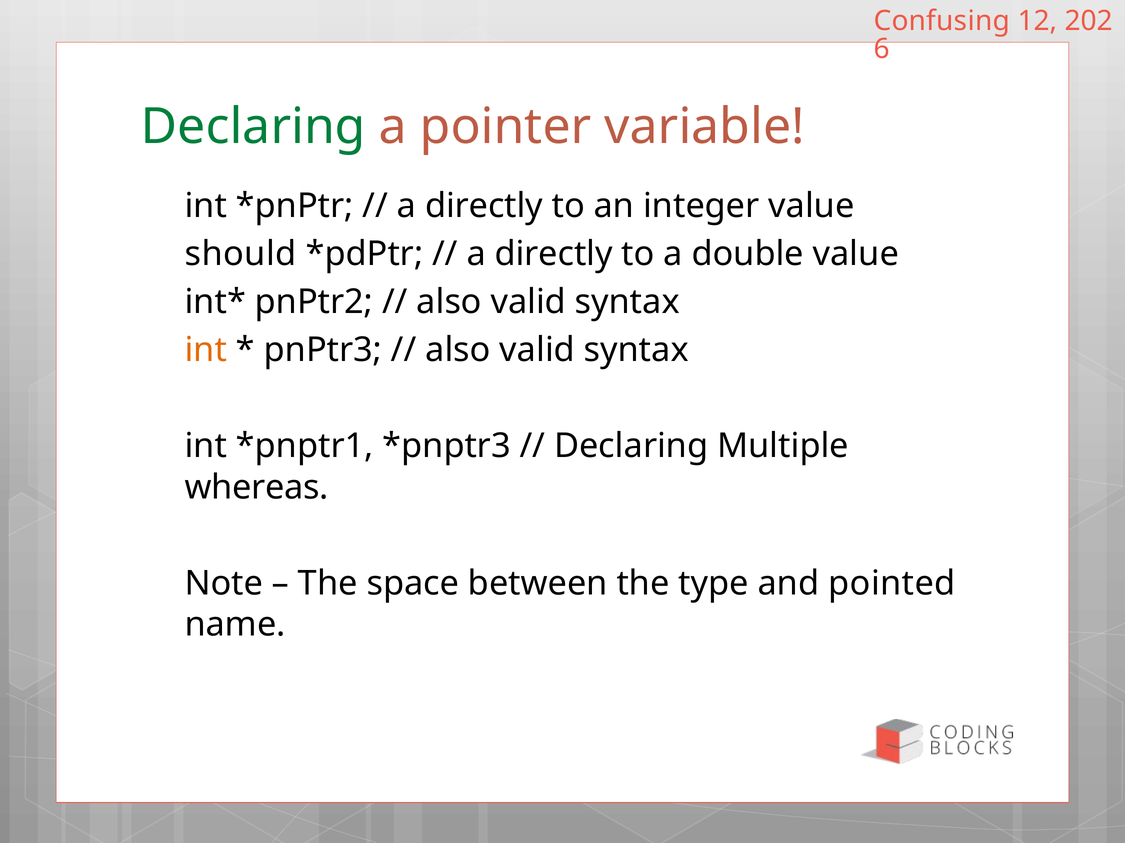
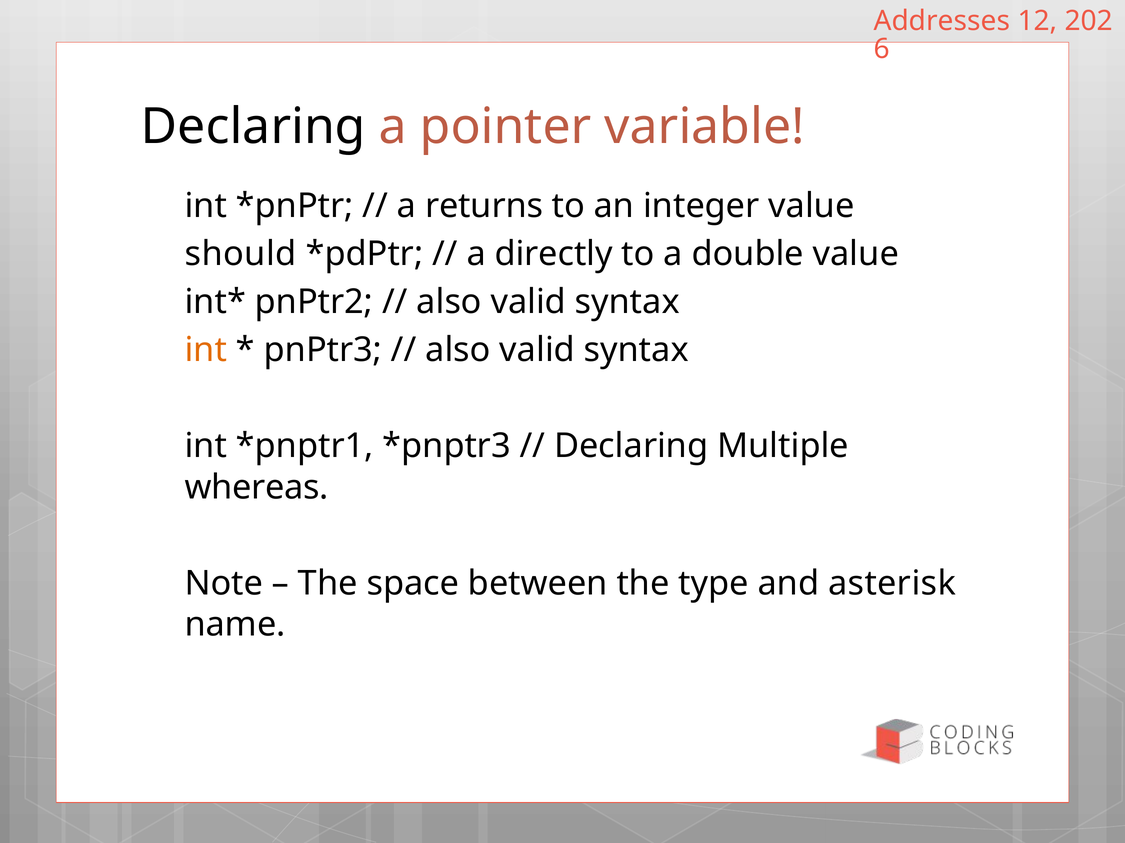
Confusing: Confusing -> Addresses (942, 21)
Declaring colour: green -> black (253, 127)
directly: directly -> returns (484, 206)
pointed: pointed -> asterisk (892, 584)
